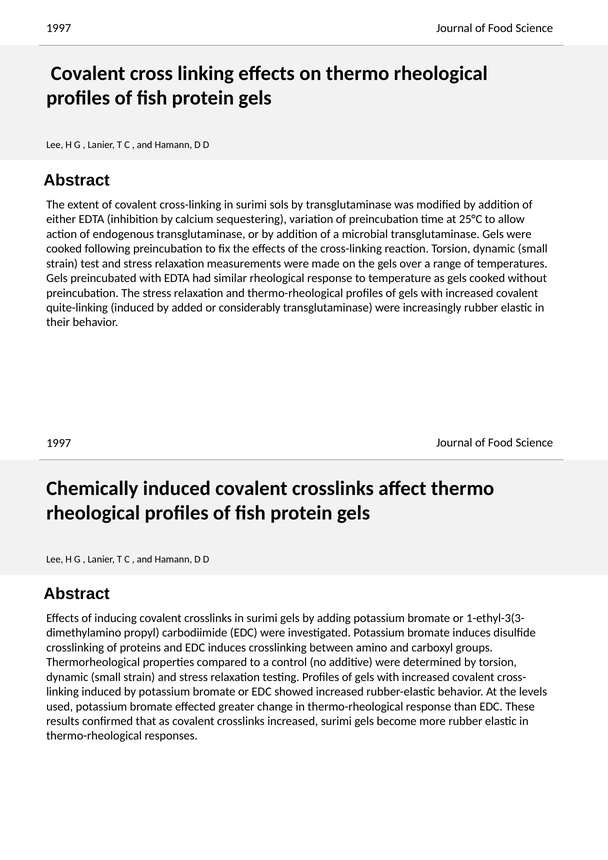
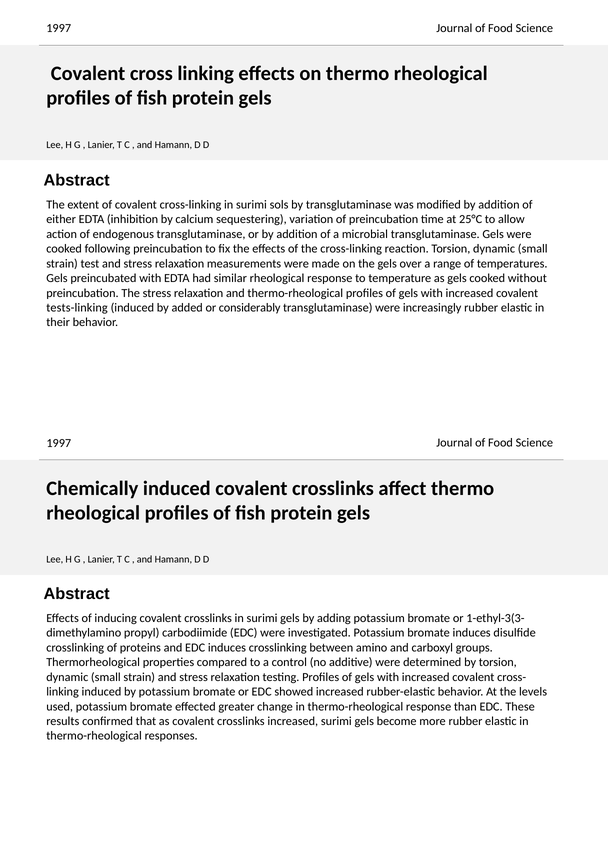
quite-linking: quite-linking -> tests-linking (77, 308)
